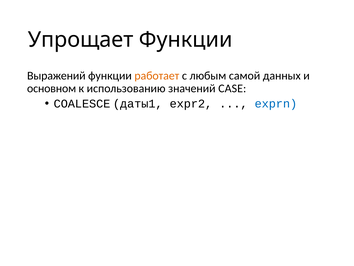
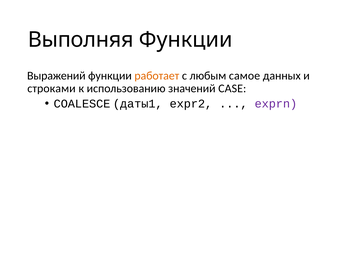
Упрощает: Упрощает -> Выполняя (81, 40)
самой: самой -> самое (244, 76)
основном: основном -> строками (51, 88)
exprn colour: blue -> purple (276, 104)
